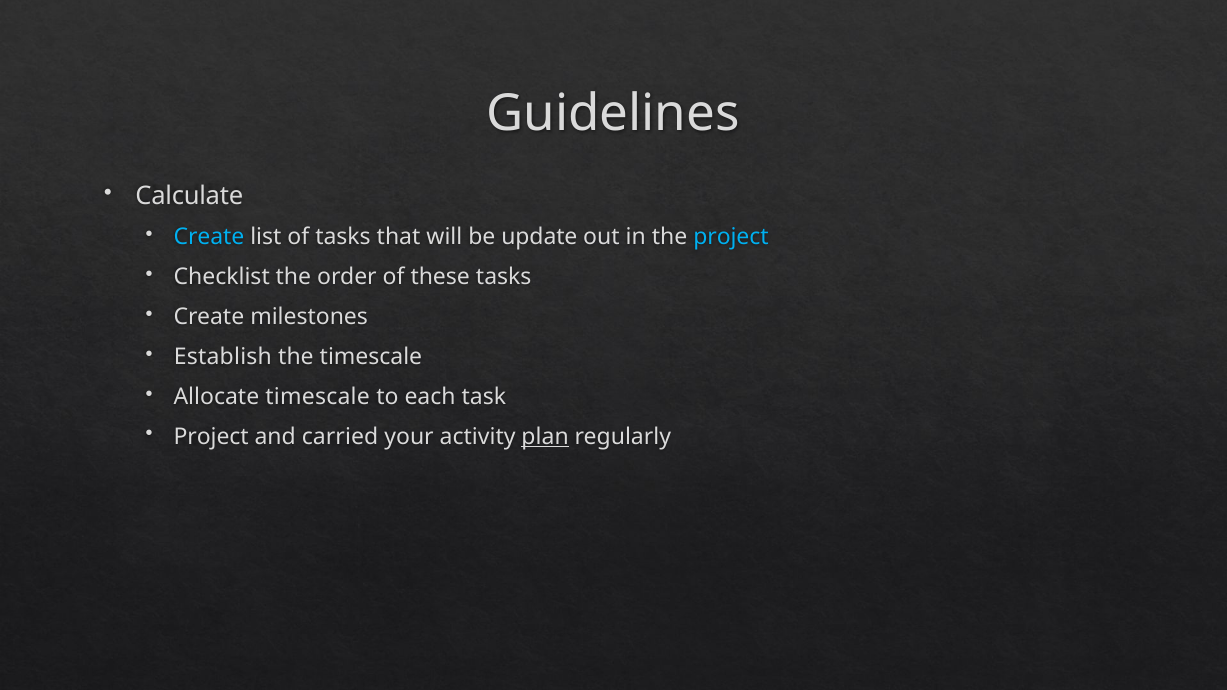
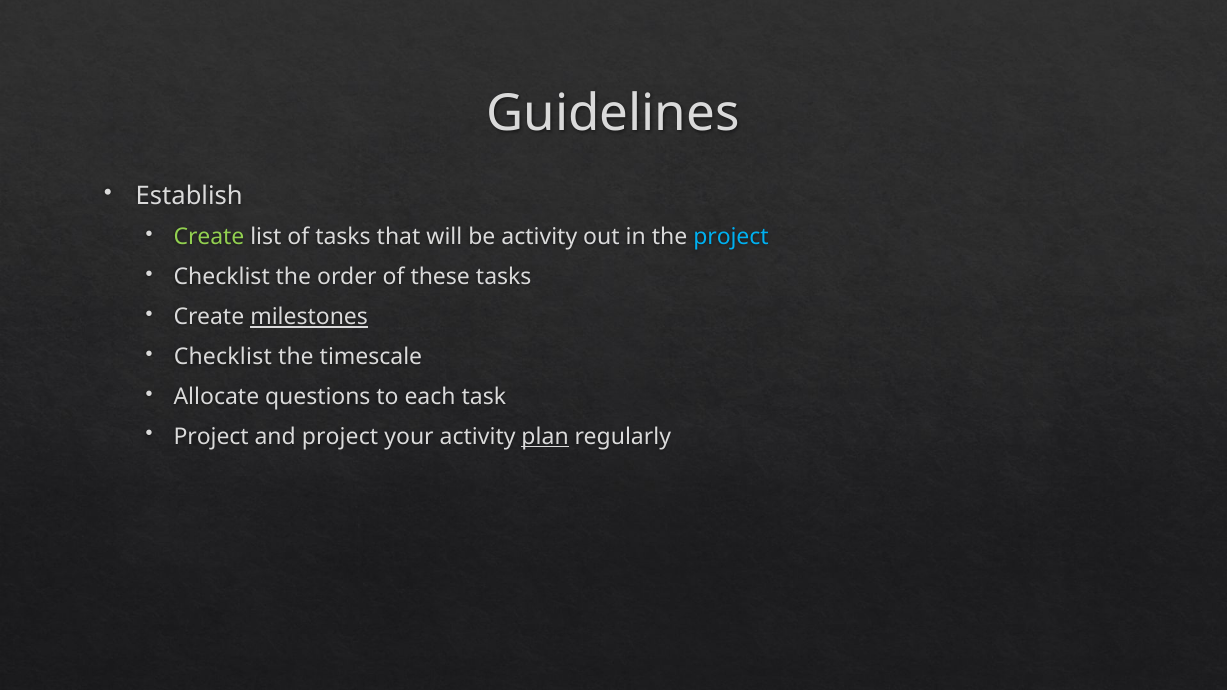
Calculate: Calculate -> Establish (189, 196)
Create colour: light blue -> light green (209, 237)
be update: update -> activity (539, 237)
milestones underline: none -> present (309, 317)
Establish: Establish -> Checklist (223, 357)
Allocate timescale: timescale -> questions (318, 397)
and carried: carried -> project (340, 437)
